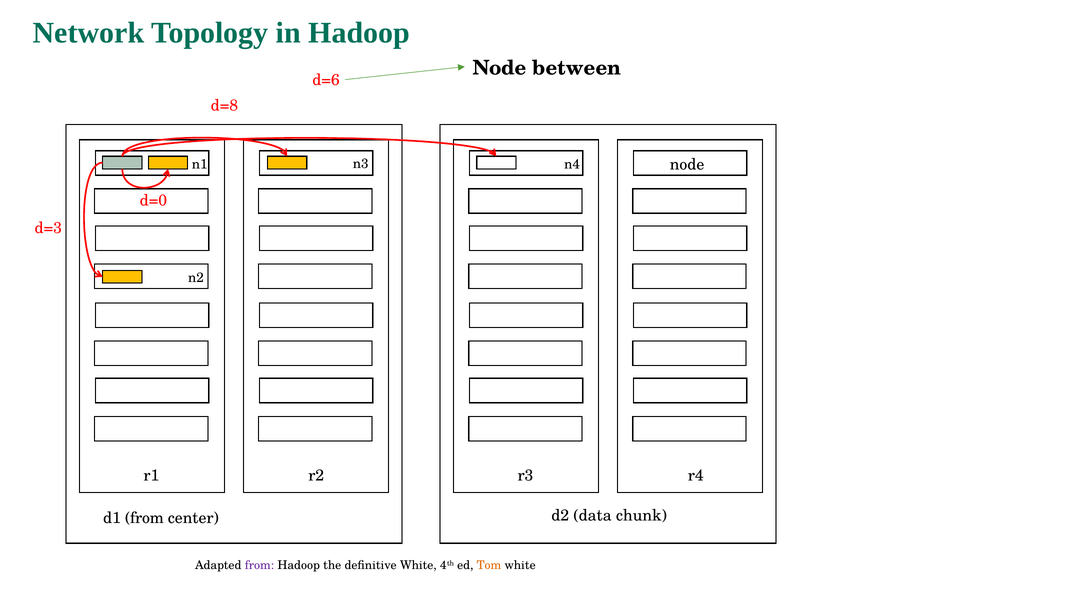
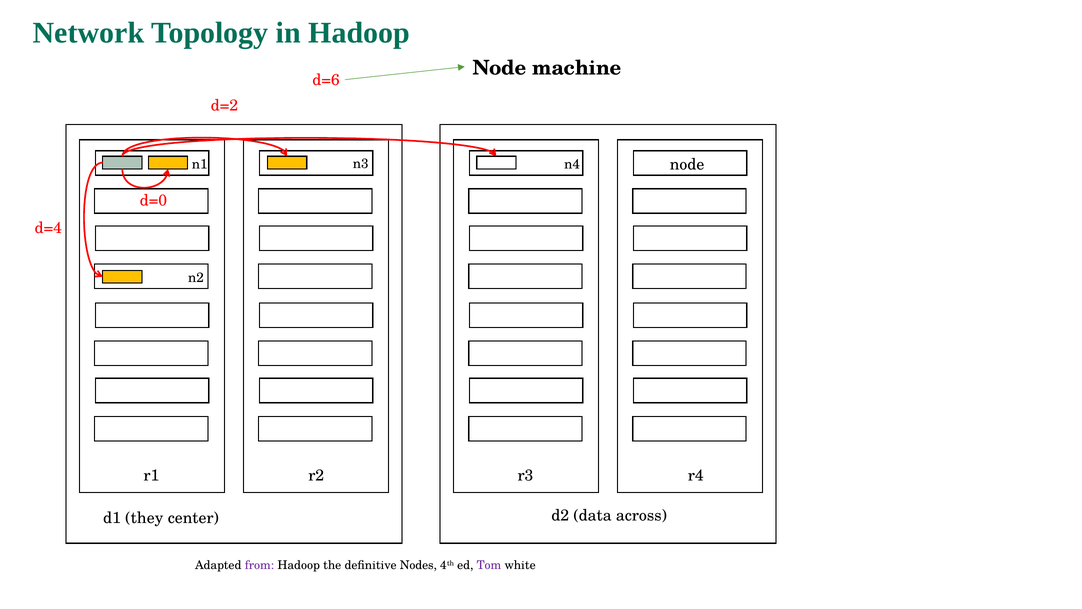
between: between -> machine (577, 68)
d=8: d=8 -> d=2 (224, 105)
d=3: d=3 -> d=4 (48, 228)
d1 from: from -> they (144, 517)
chunk: chunk -> across (641, 515)
definitive White: White -> Nodes (418, 565)
Tom colour: orange -> purple (489, 565)
